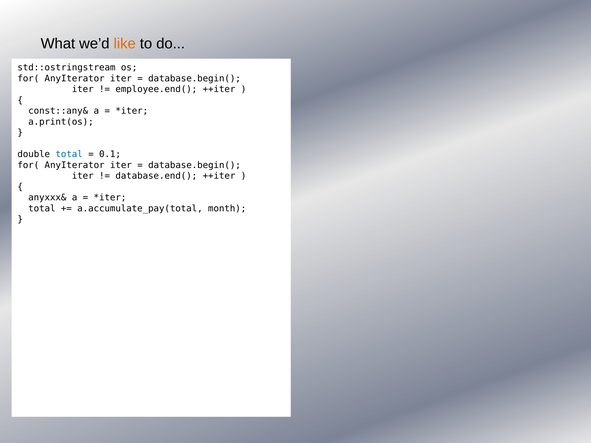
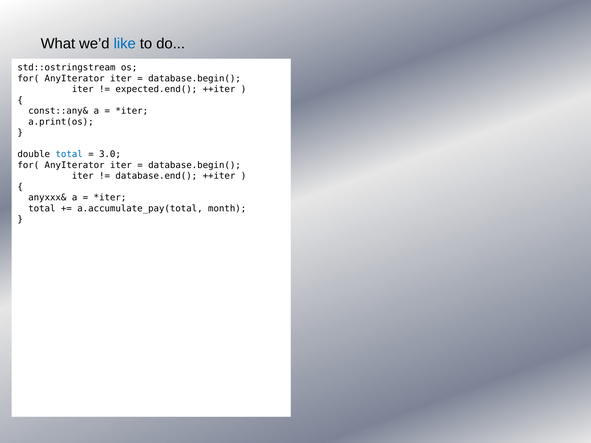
like colour: orange -> blue (125, 44)
employee.end(: employee.end( -> expected.end( (156, 89)
0.1: 0.1 -> 3.0 (110, 154)
